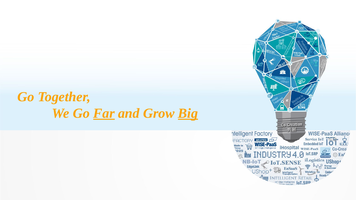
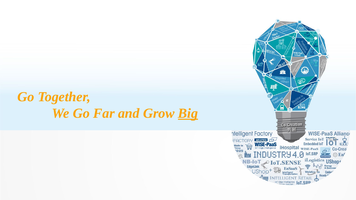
Far underline: present -> none (104, 113)
